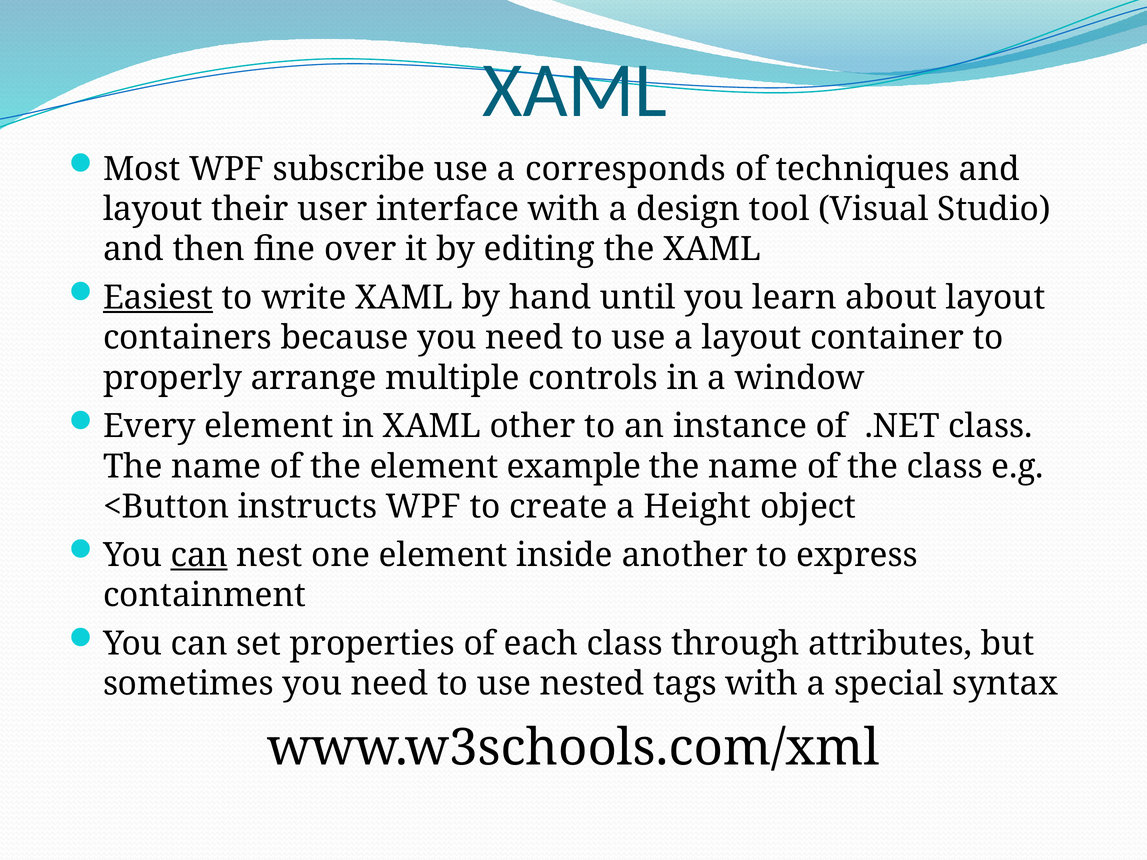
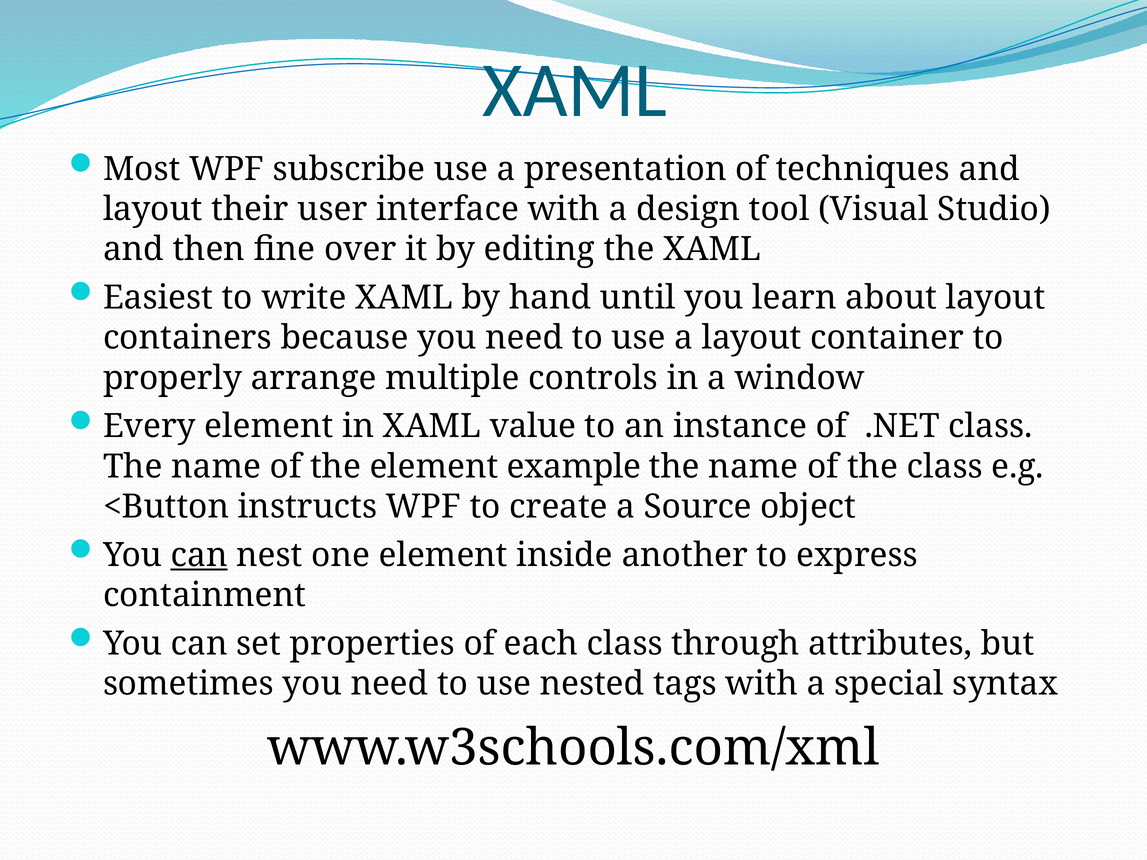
corresponds: corresponds -> presentation (626, 169)
Easiest underline: present -> none (158, 298)
other: other -> value (533, 427)
Height: Height -> Source (698, 507)
